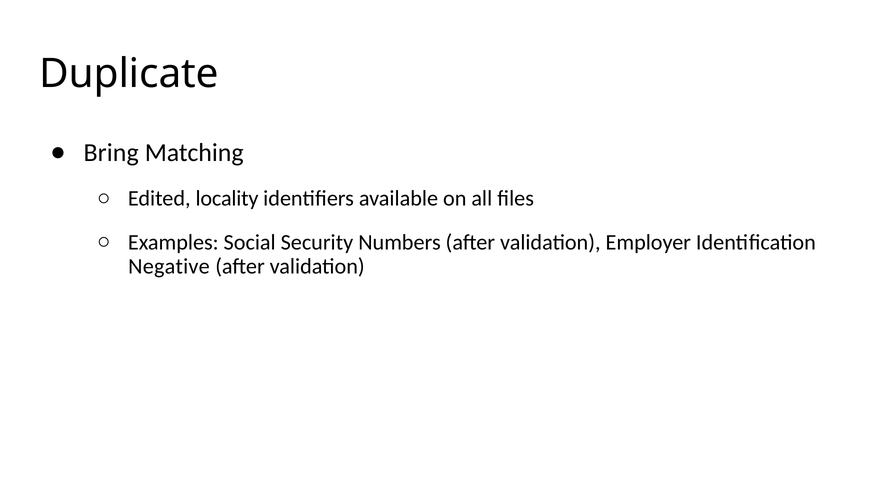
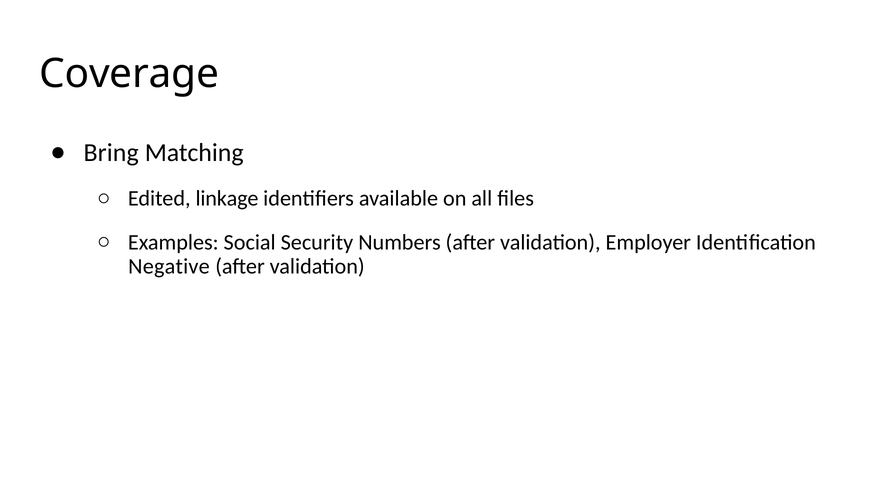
Duplicate: Duplicate -> Coverage (129, 74)
locality: locality -> linkage (227, 198)
